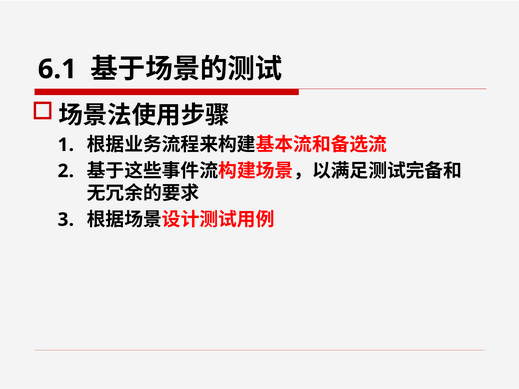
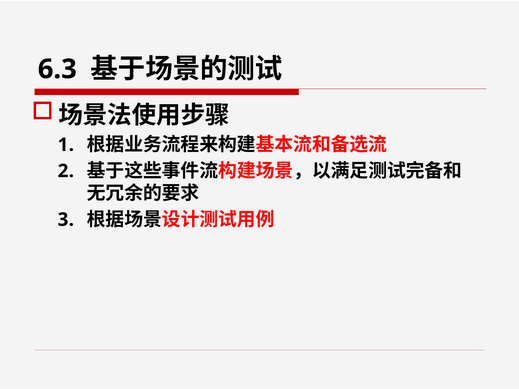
6.1: 6.1 -> 6.3 (57, 69)
